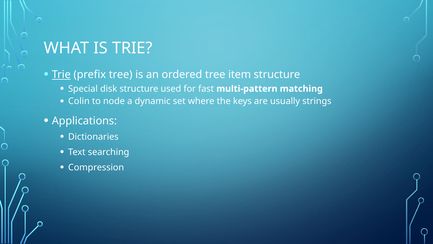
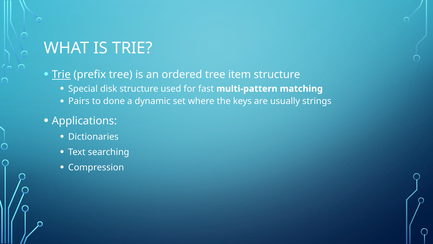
Colin: Colin -> Pairs (79, 101)
node: node -> done (114, 101)
